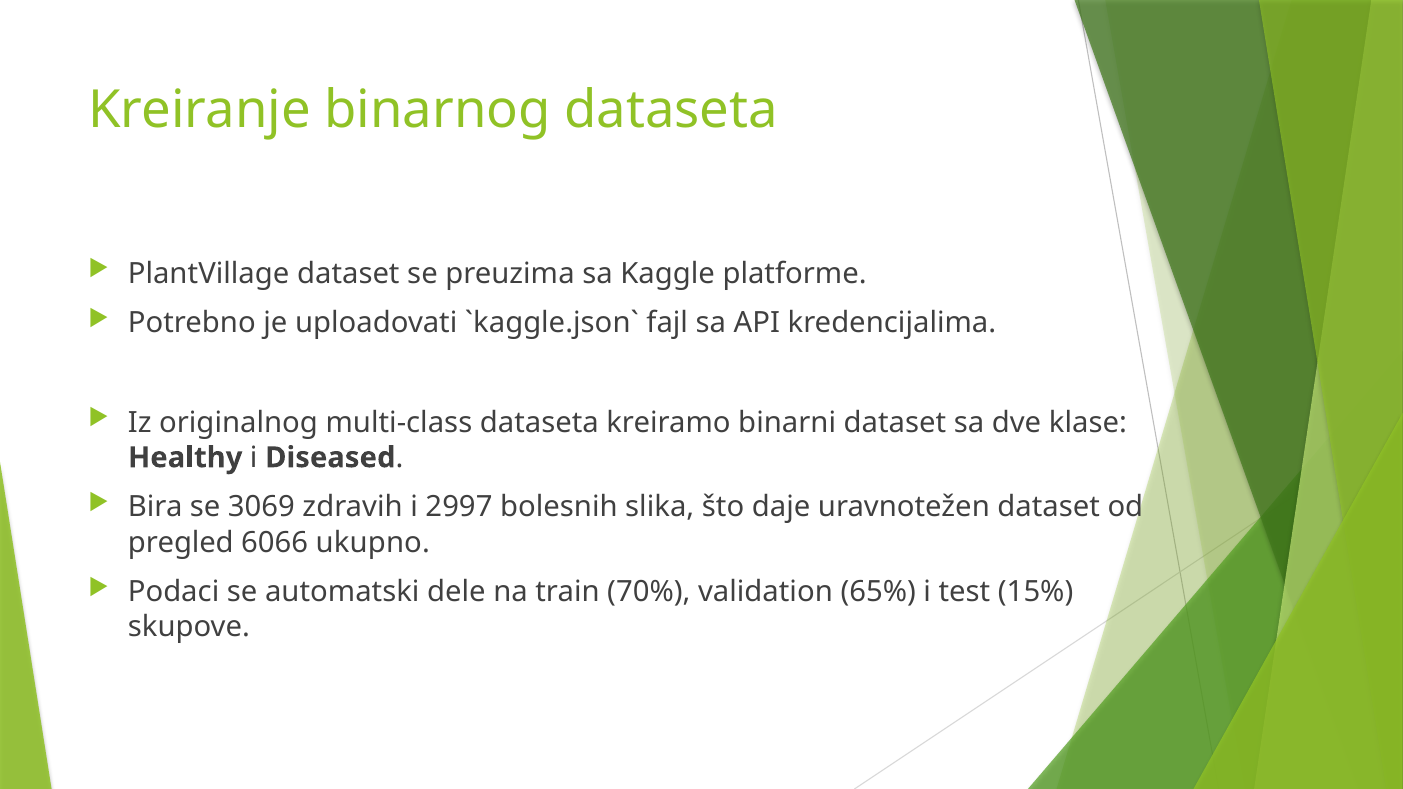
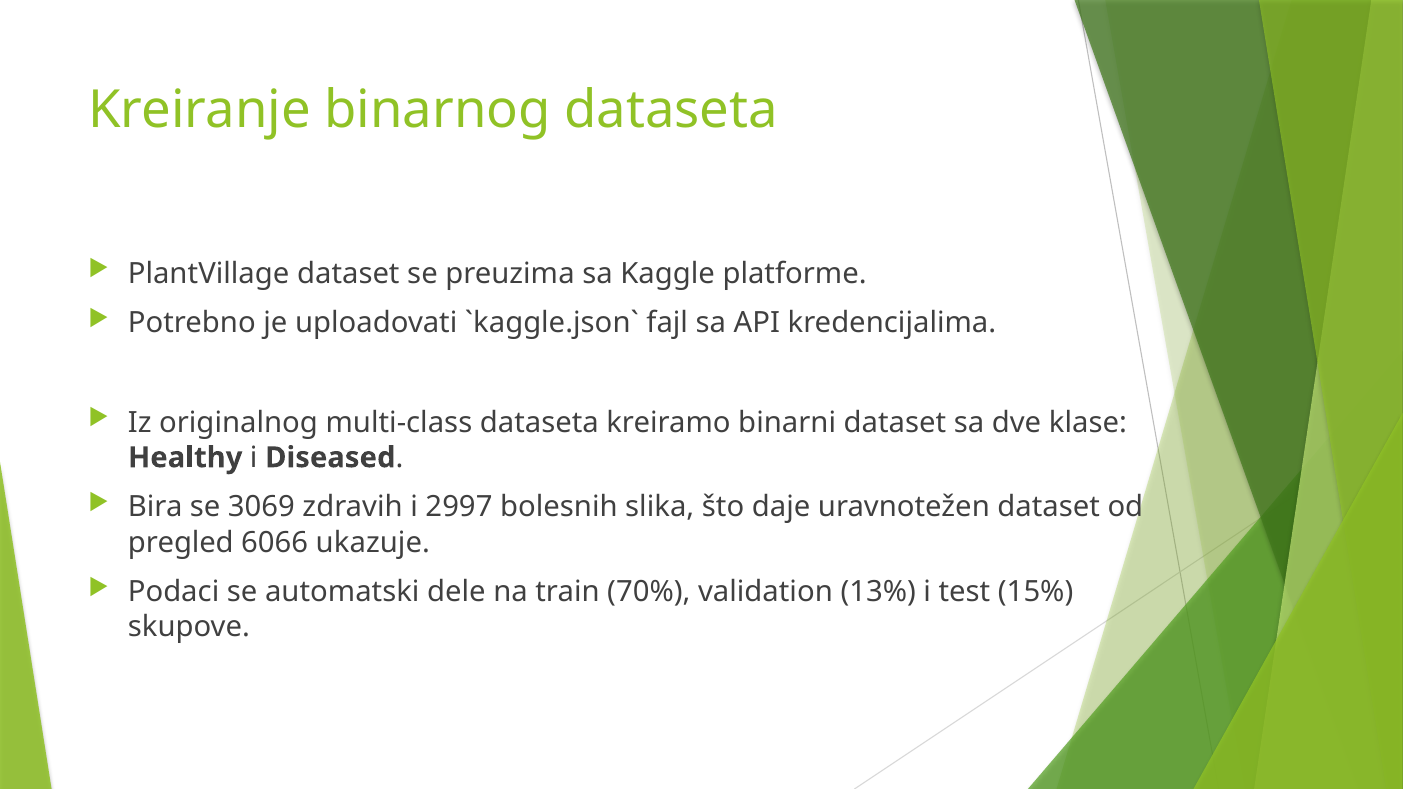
ukupno: ukupno -> ukazuje (373, 543)
65%: 65% -> 13% (878, 592)
